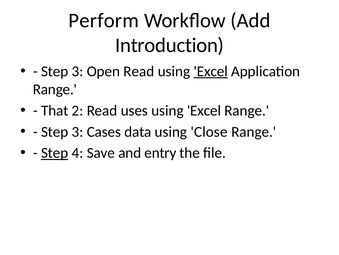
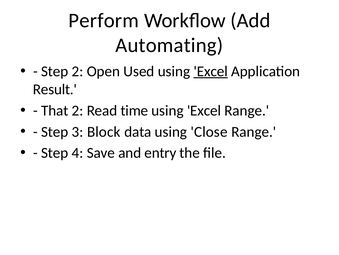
Introduction: Introduction -> Automating (169, 45)
3: 3 -> 2 (78, 71)
Open Read: Read -> Used (139, 71)
Range: Range -> Result (55, 89)
uses: uses -> time (134, 110)
Cases: Cases -> Block (104, 131)
Step underline: present -> none (55, 153)
